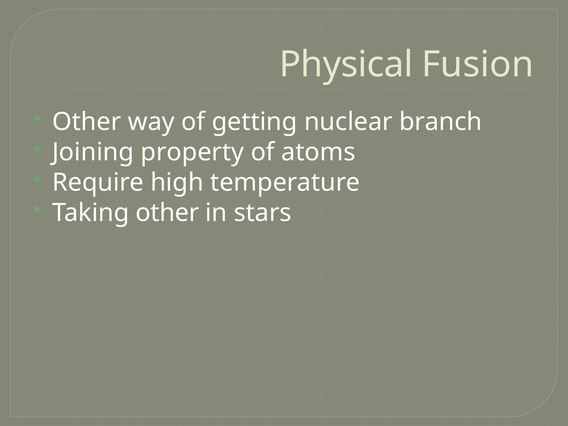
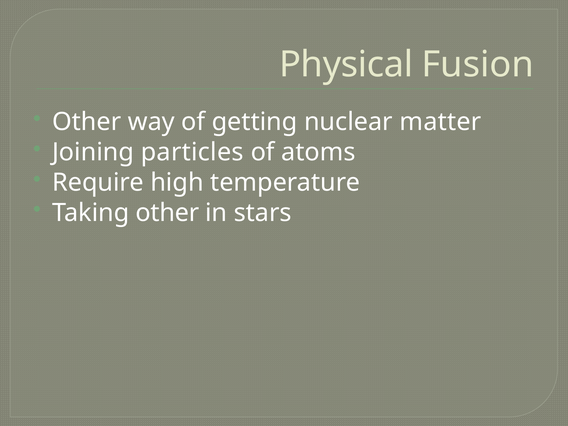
branch: branch -> matter (440, 122)
property: property -> particles (192, 152)
